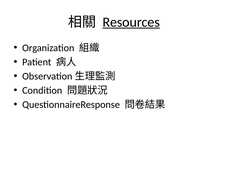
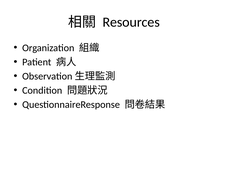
Resources underline: present -> none (131, 22)
